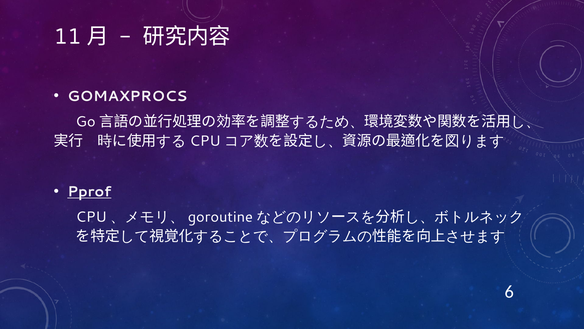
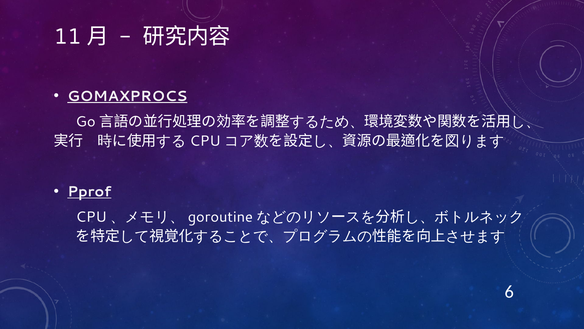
GOMAXPROCS underline: none -> present (127, 96)
